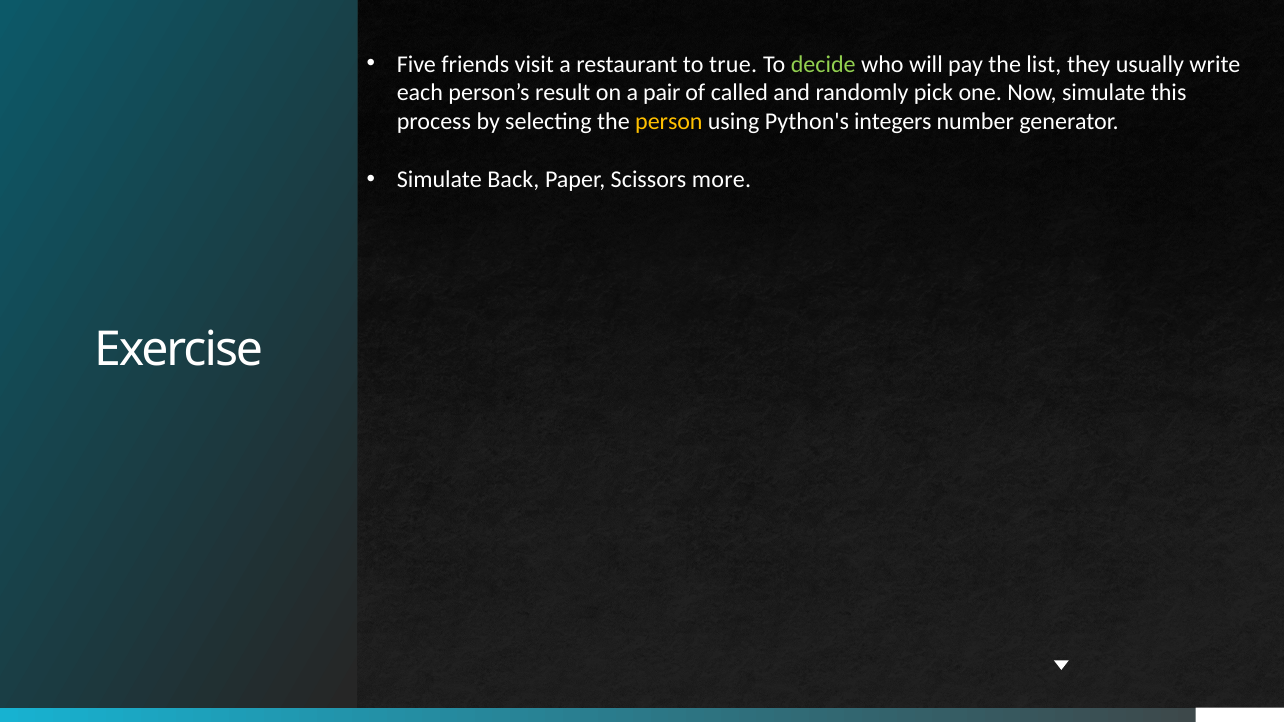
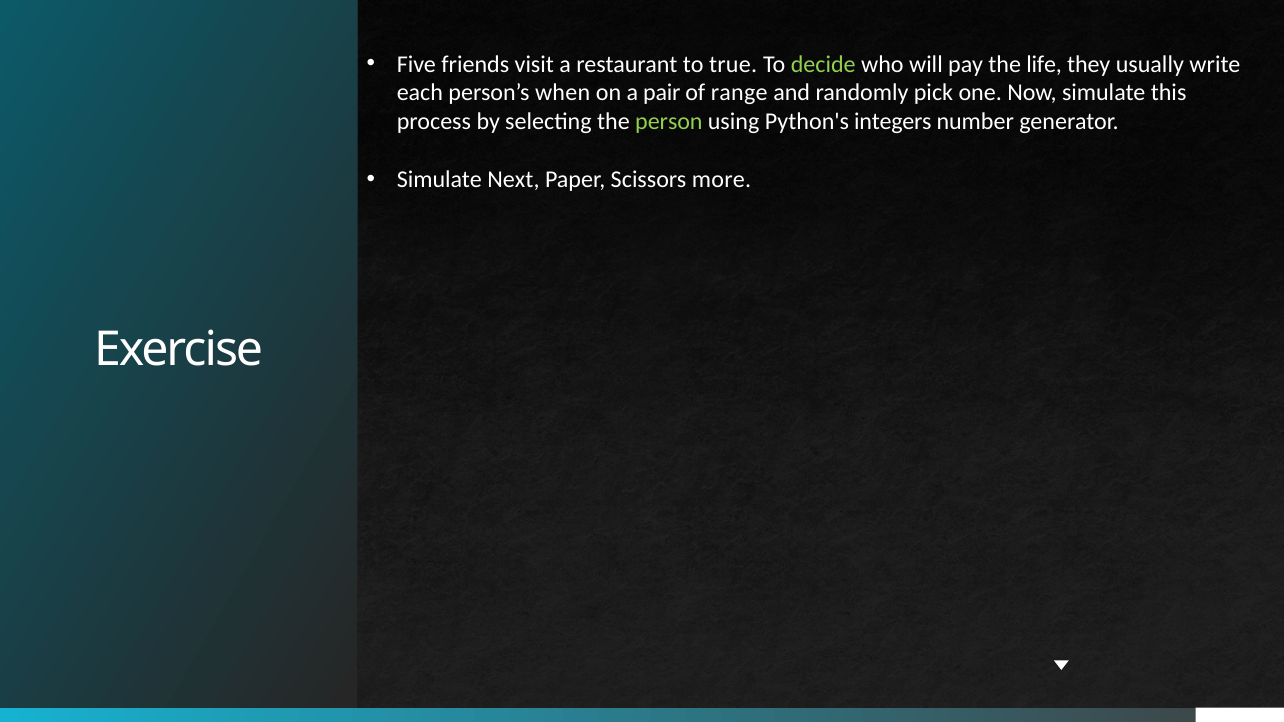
list: list -> life (1044, 64)
result: result -> when (563, 93)
called: called -> range (739, 93)
person colour: yellow -> light green (669, 122)
Back: Back -> Next (513, 180)
